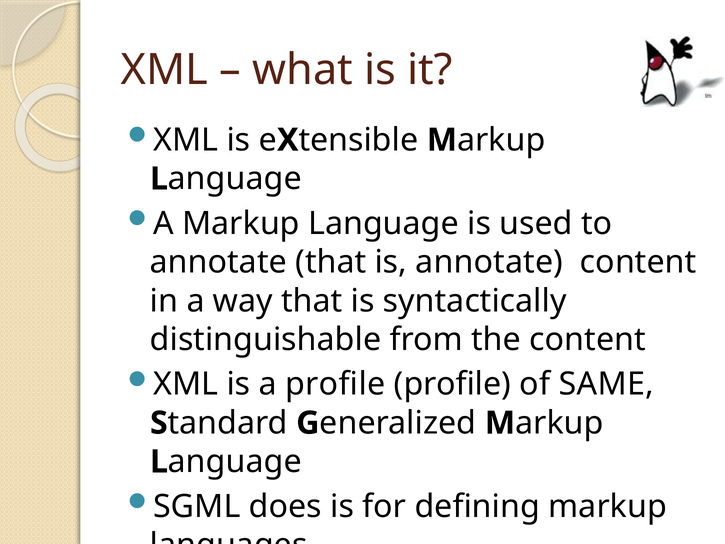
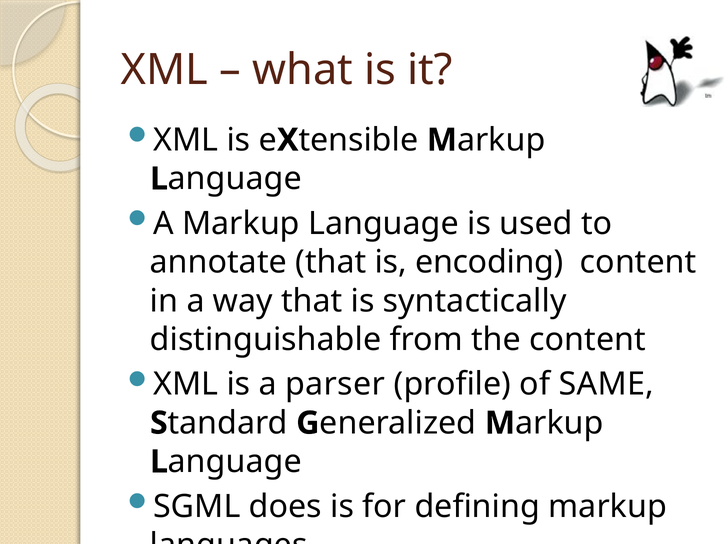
is annotate: annotate -> encoding (489, 262)
a profile: profile -> parser (335, 384)
